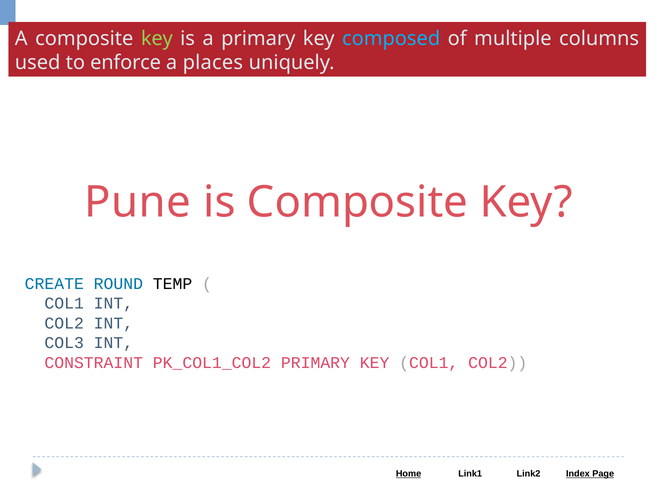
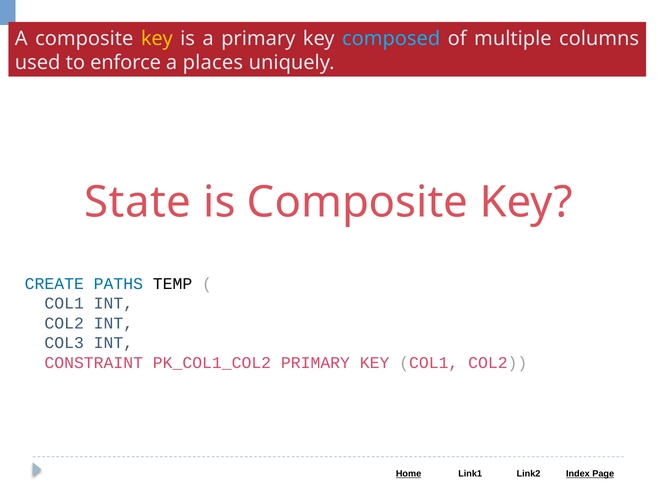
key colour: light green -> yellow (157, 39)
Pune: Pune -> State (138, 202)
ROUND: ROUND -> PATHS (118, 284)
